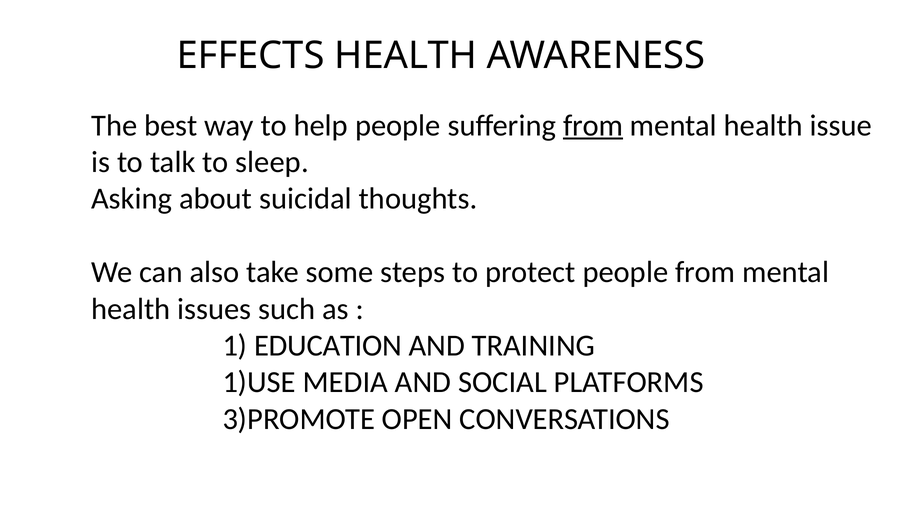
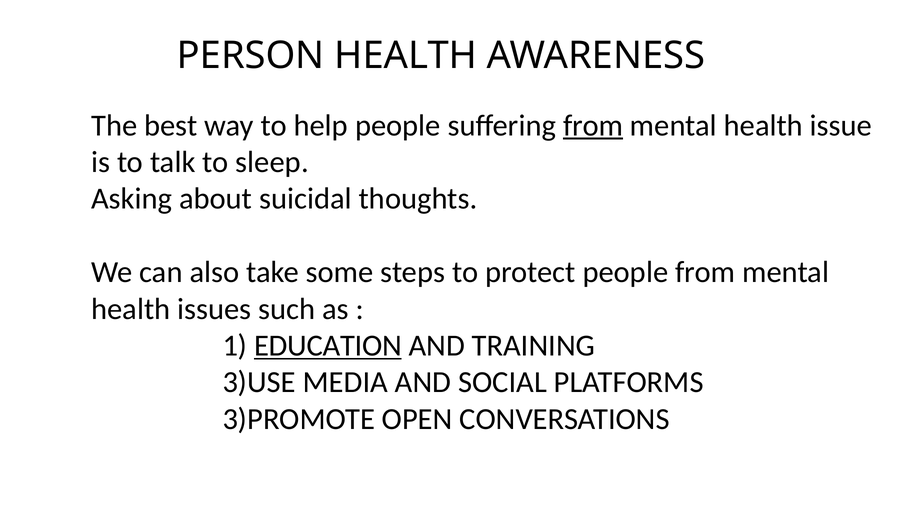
EFFECTS: EFFECTS -> PERSON (251, 55)
EDUCATION underline: none -> present (328, 346)
1)USE: 1)USE -> 3)USE (259, 382)
